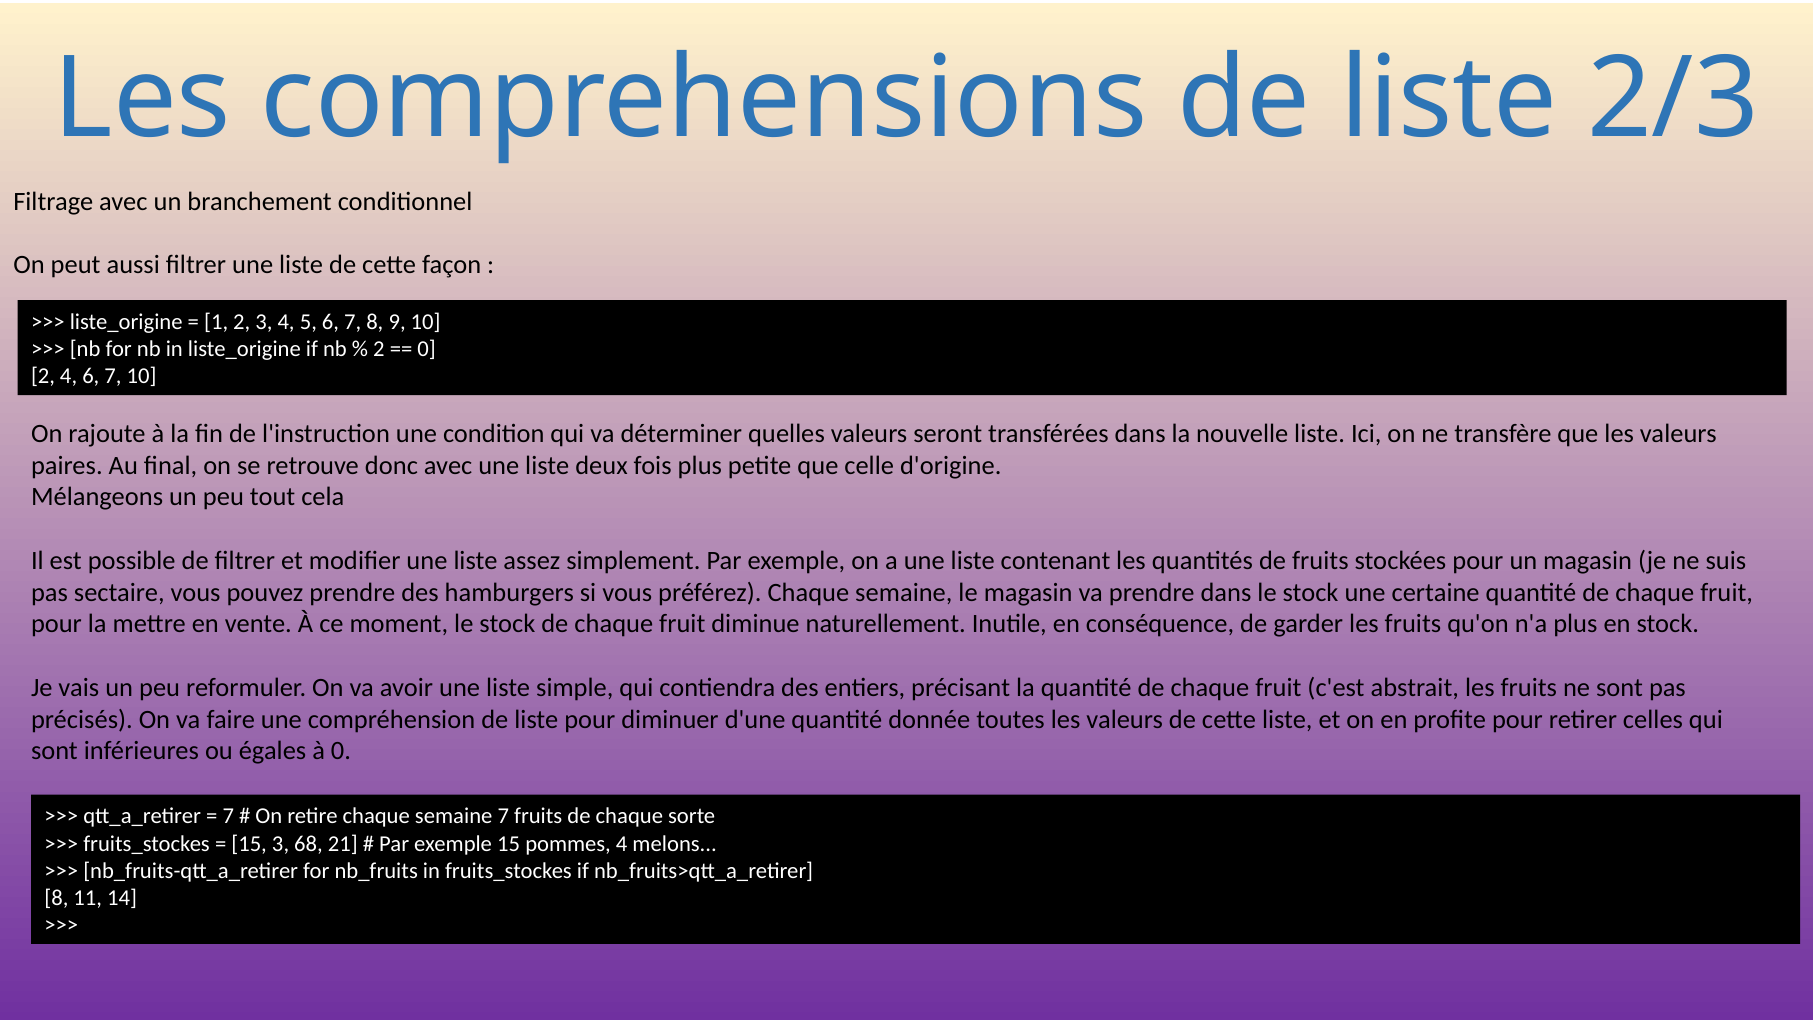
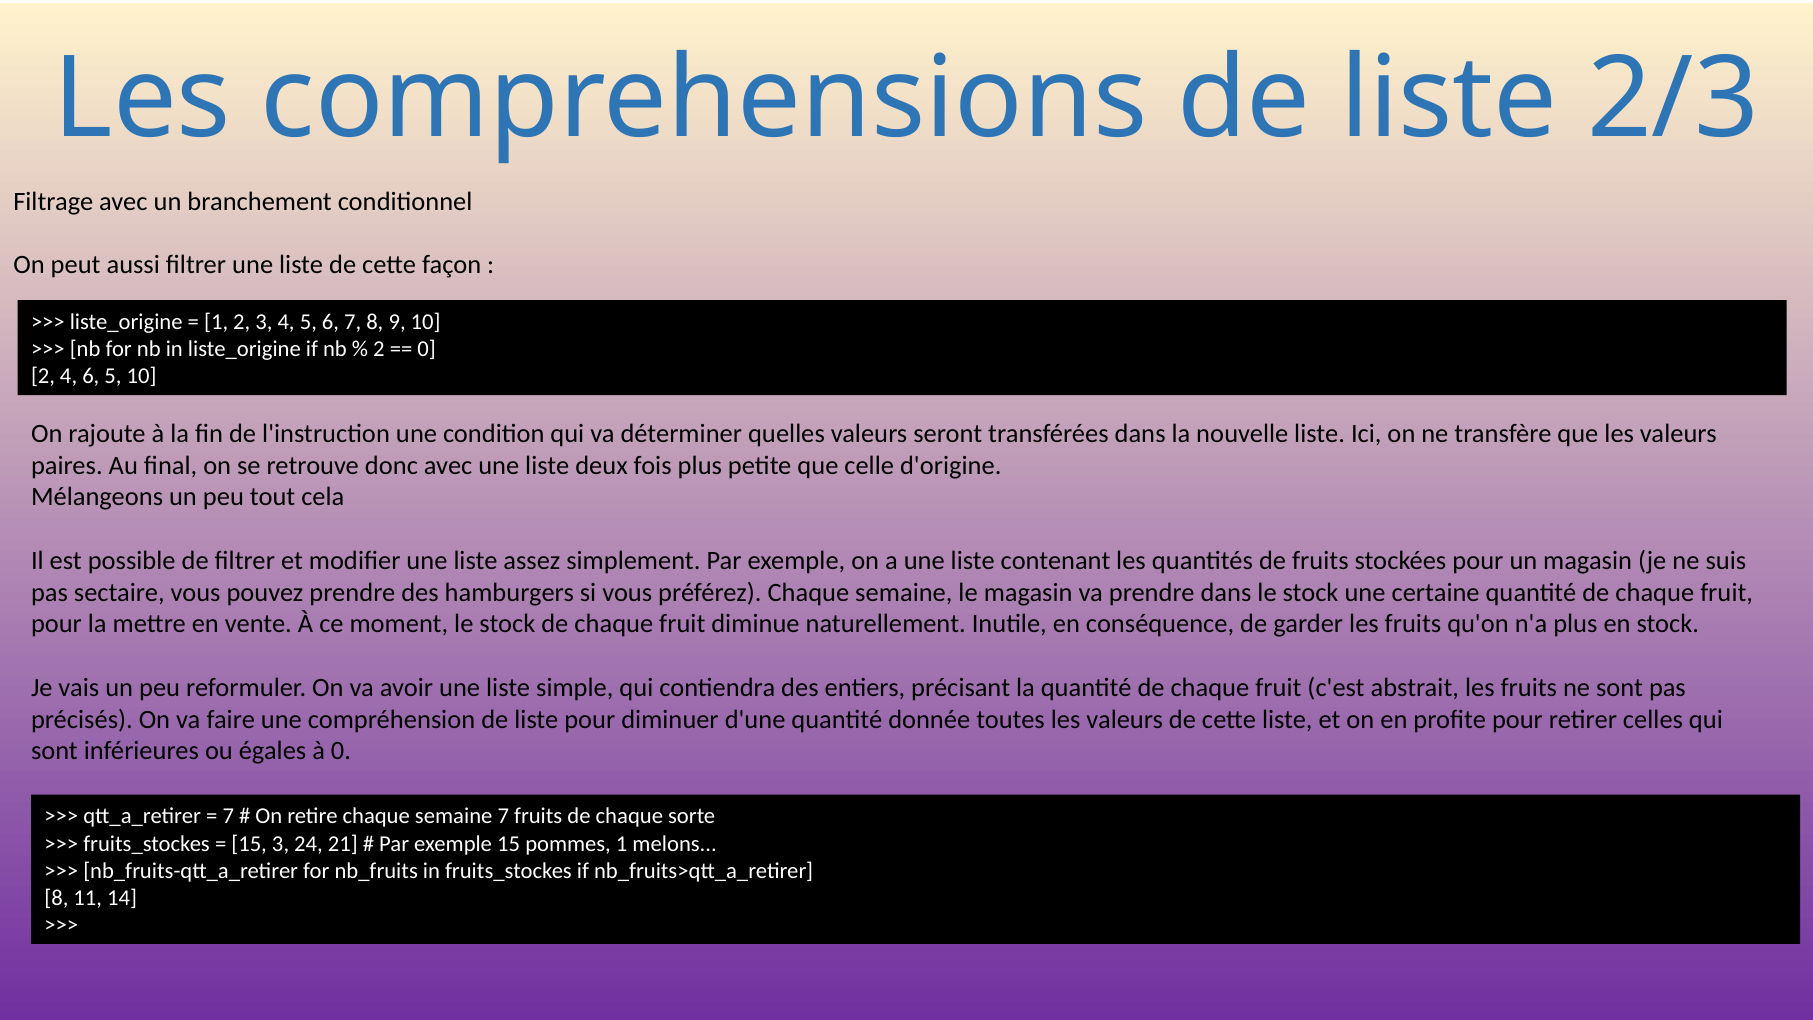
4 6 7: 7 -> 5 (113, 376)
68: 68 -> 24 (308, 843)
pommes 4: 4 -> 1 (622, 843)
